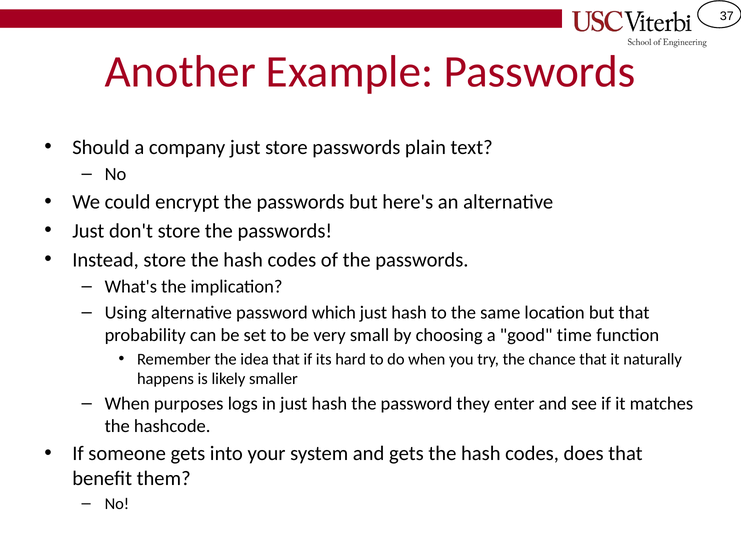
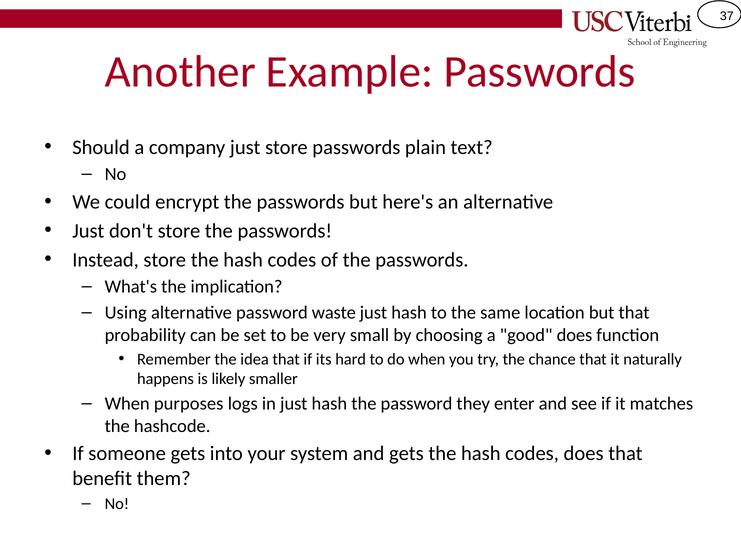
which: which -> waste (334, 313)
good time: time -> does (574, 335)
